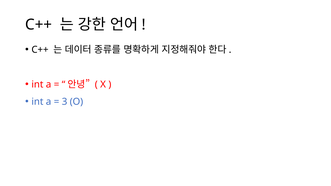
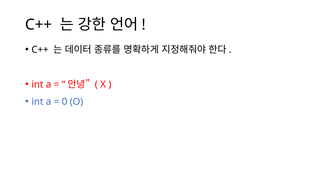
3: 3 -> 0 (65, 102)
